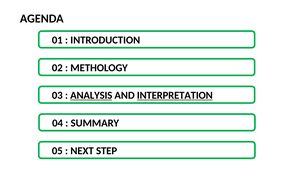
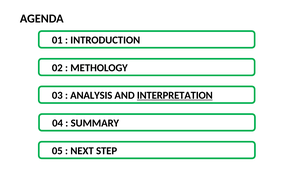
ANALYSIS underline: present -> none (91, 95)
